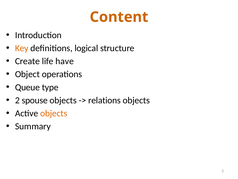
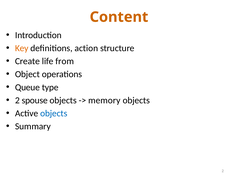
logical: logical -> action (86, 48)
have: have -> from (65, 61)
relations: relations -> memory (104, 100)
objects colour: orange -> blue (54, 113)
